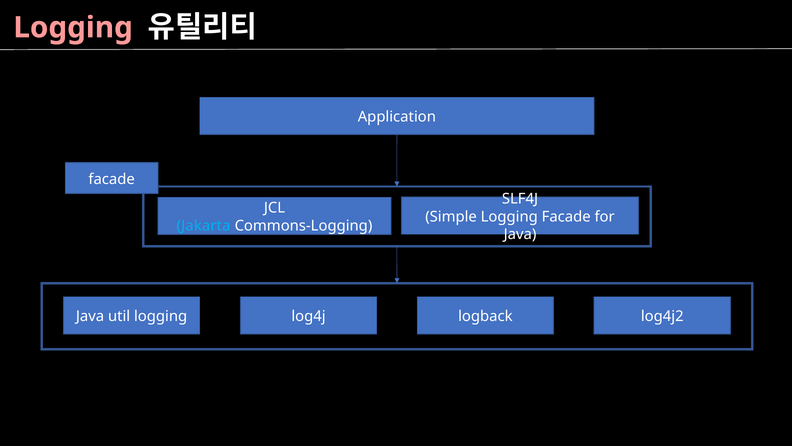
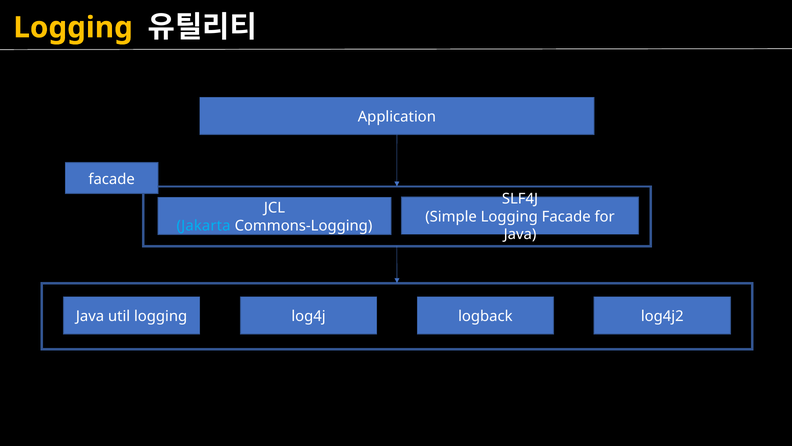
Logging colour: pink -> yellow (73, 28)
